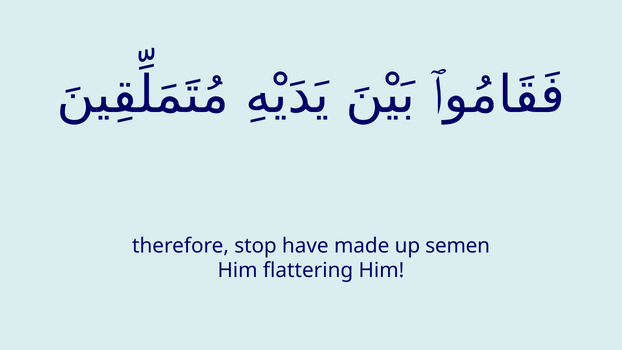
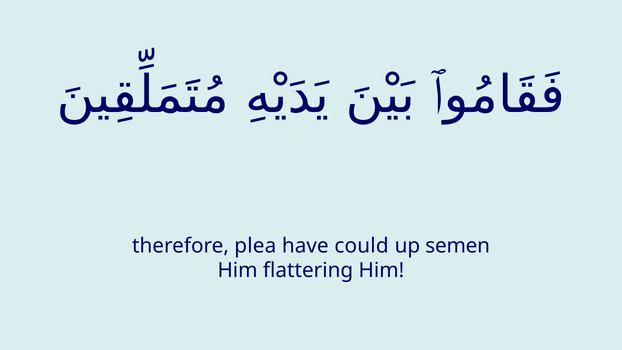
stop: stop -> plea (255, 246)
made: made -> could (362, 246)
